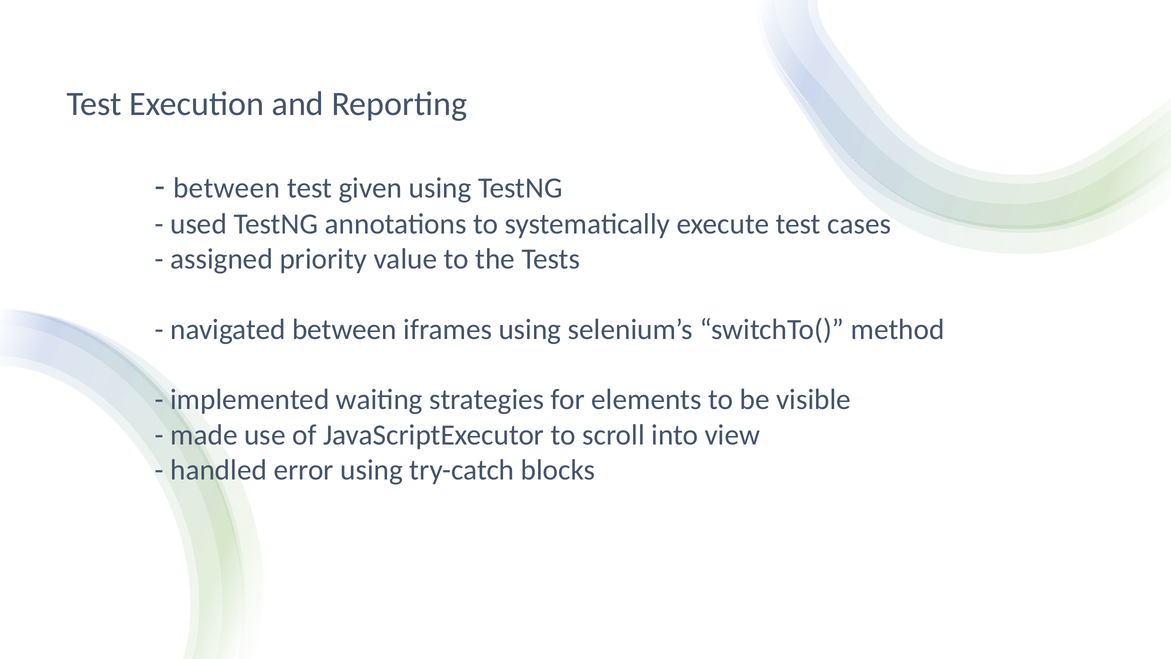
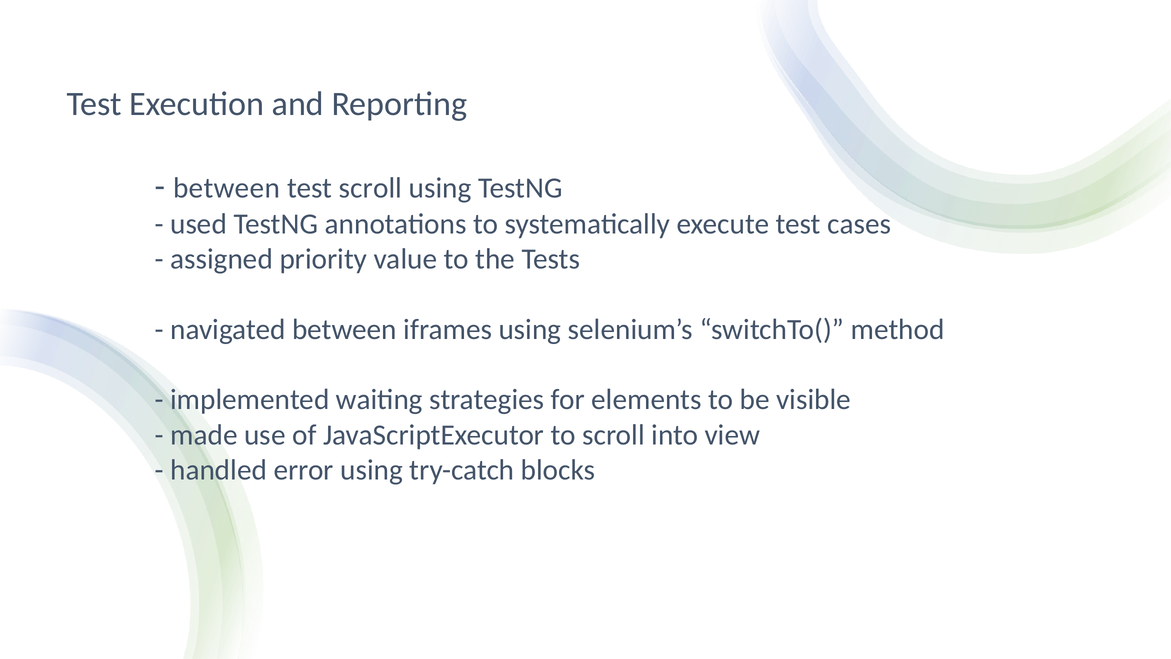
test given: given -> scroll (370, 188)
